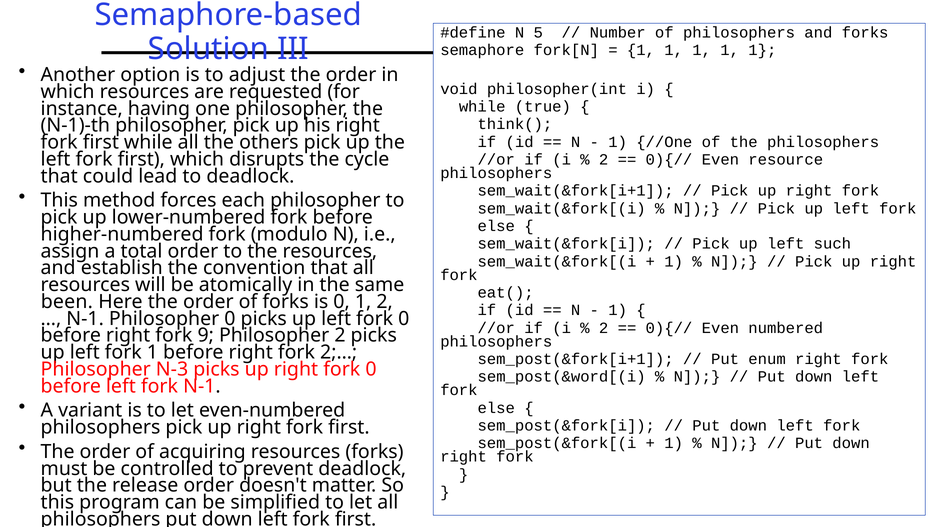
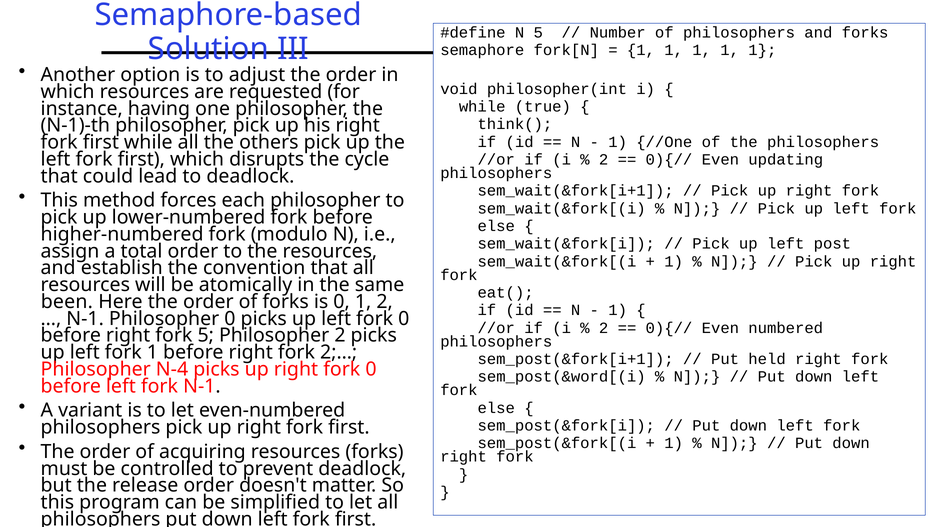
resource: resource -> updating (786, 160)
such: such -> post (832, 244)
fork 9: 9 -> 5 (206, 336)
enum: enum -> held (767, 359)
N-3: N-3 -> N-4 (172, 369)
